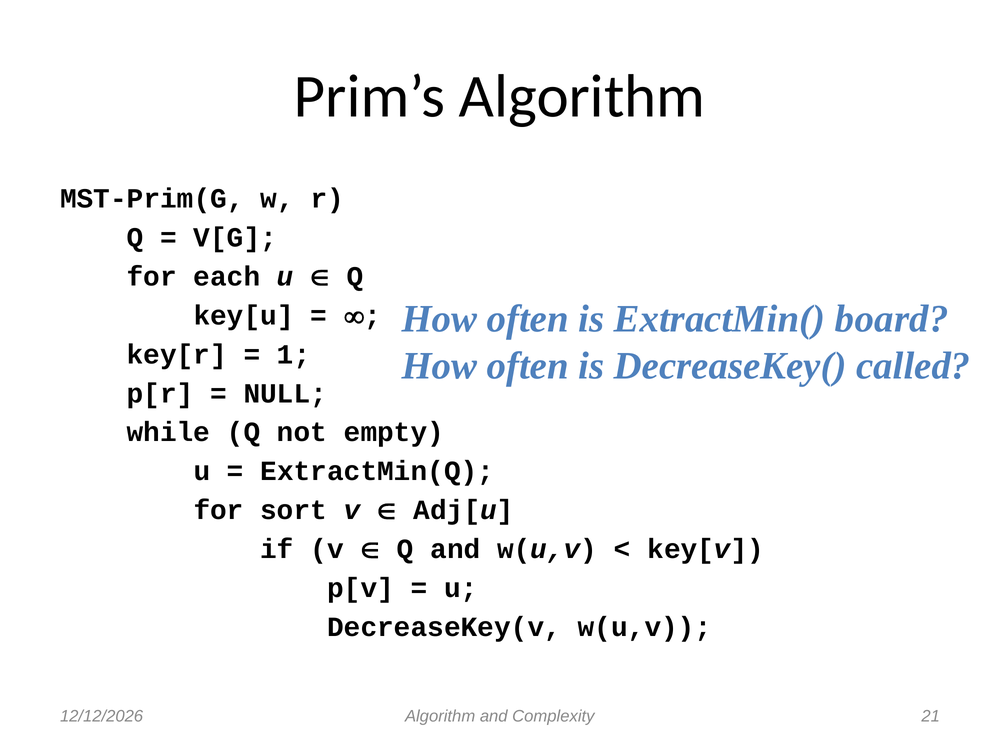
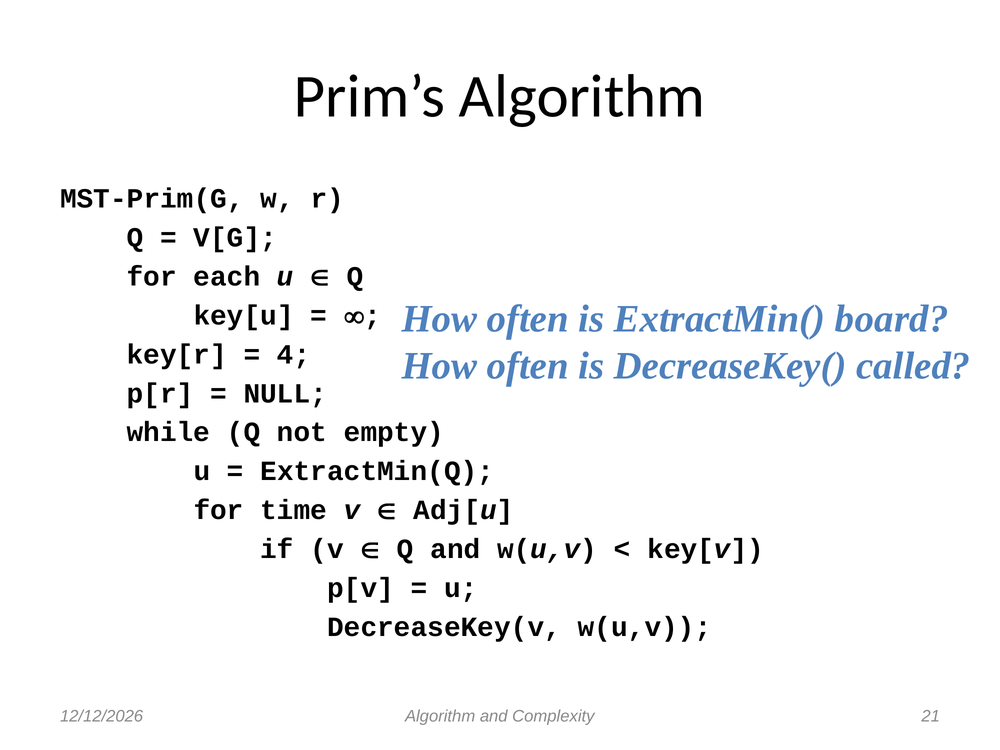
1: 1 -> 4 (294, 354)
sort: sort -> time (294, 510)
